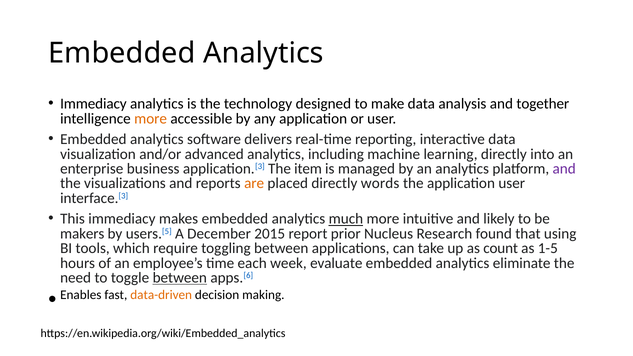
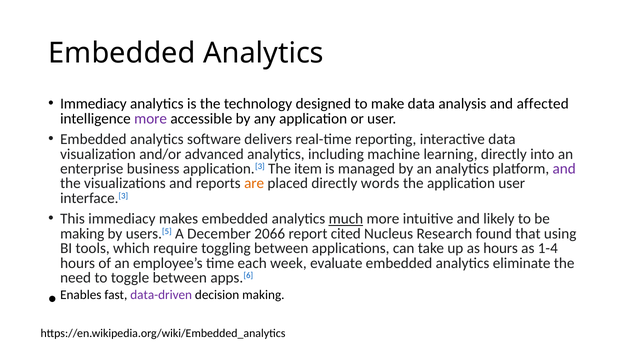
together: together -> affected (543, 104)
more colour: orange -> purple (151, 119)
makers: makers -> making (82, 234)
2015: 2015 -> 2066 (270, 234)
prior: prior -> cited (346, 234)
as count: count -> hours (501, 248)
1-5: 1-5 -> 1-4 (548, 248)
between underline: present -> none (180, 278)
data-driven colour: orange -> purple (161, 295)
